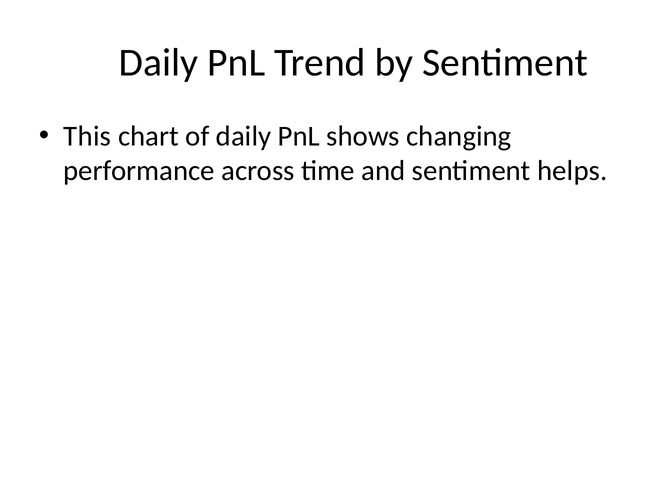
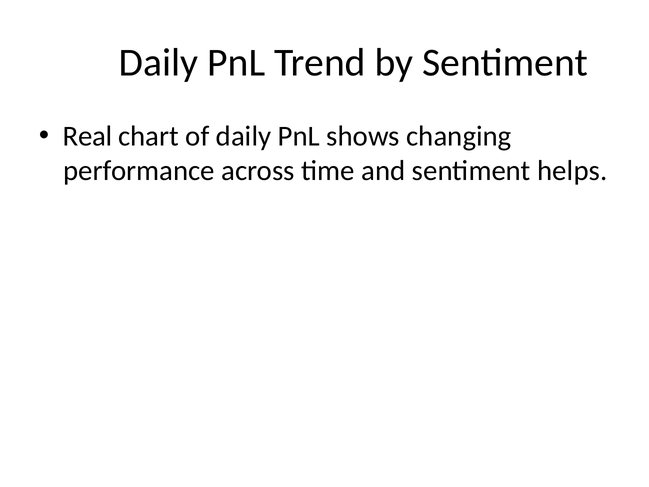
This: This -> Real (88, 136)
